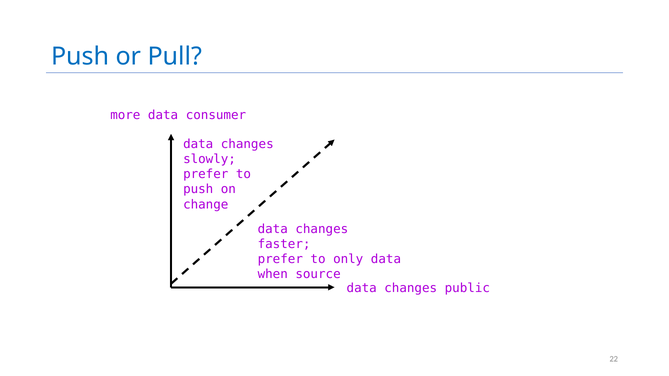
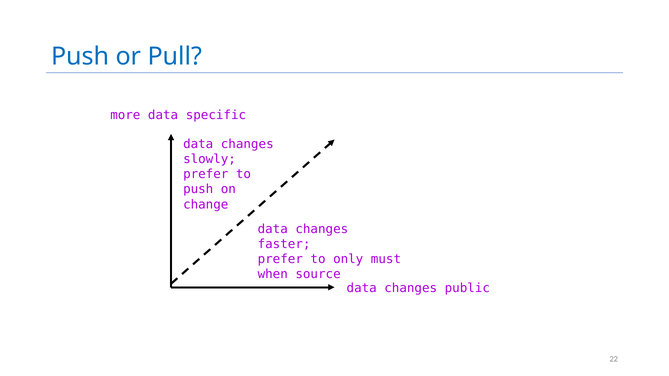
consumer: consumer -> specific (216, 115)
only data: data -> must (386, 260)
